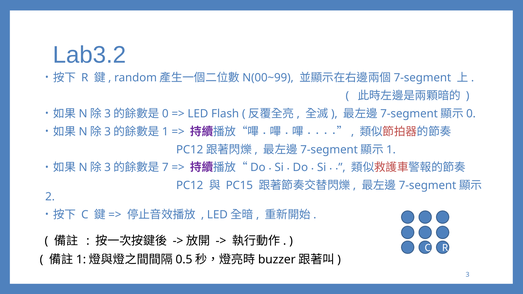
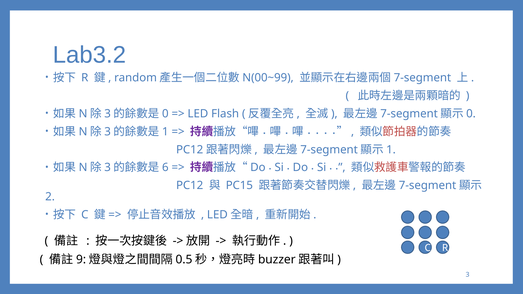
7: 7 -> 6 (165, 168)
1: 1 -> 9 (81, 260)
